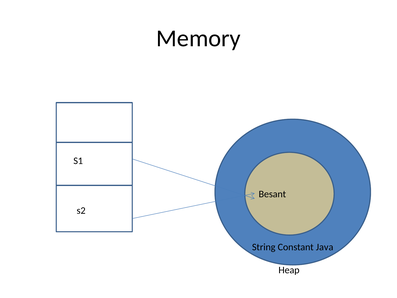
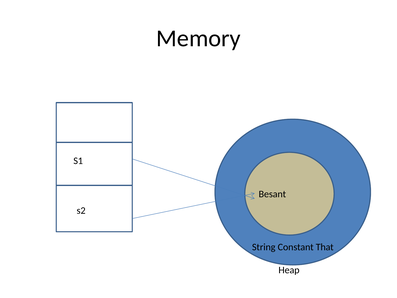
Java: Java -> That (325, 247)
